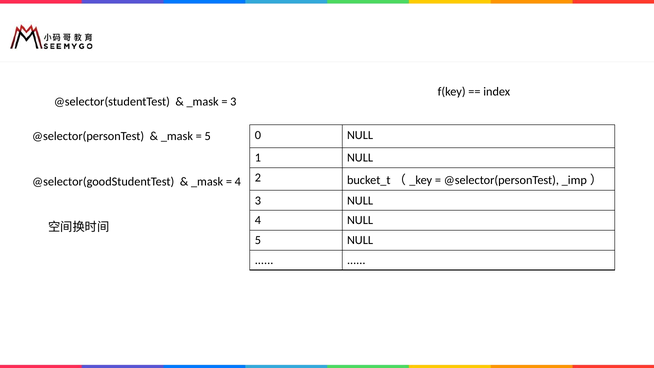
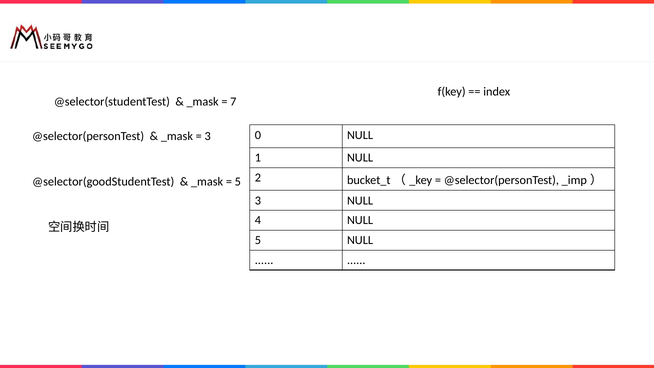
3: 3 -> 7 (233, 101)
5: 5 -> 3 (208, 136)
4: 4 -> 5 (238, 182)
